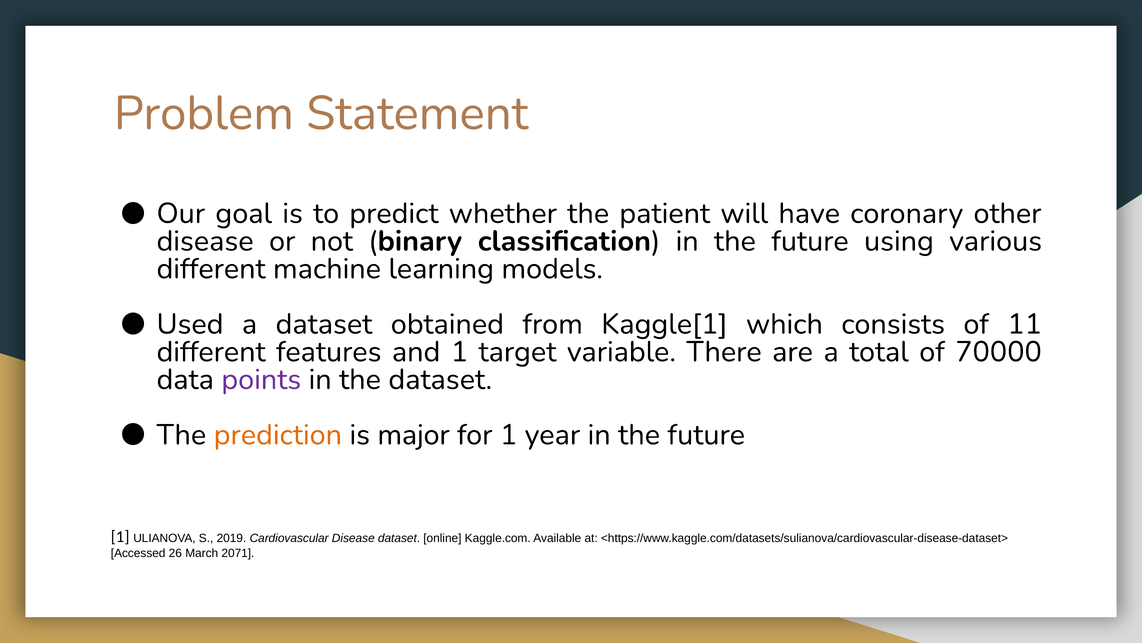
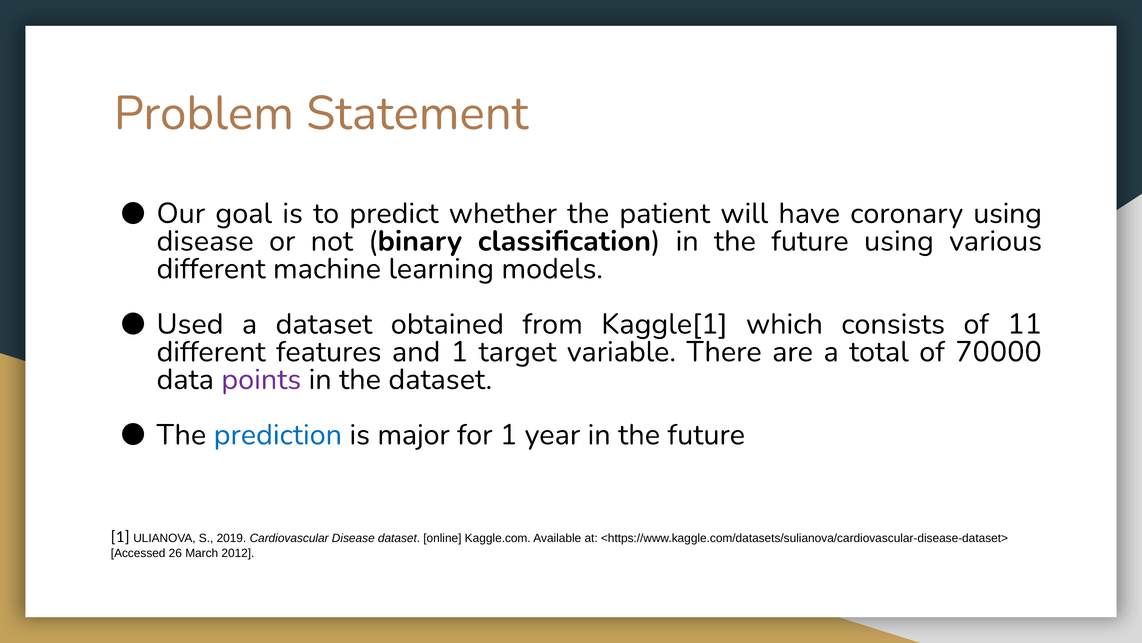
coronary other: other -> using (1008, 213)
prediction colour: orange -> blue (278, 434)
2071: 2071 -> 2012 (238, 553)
